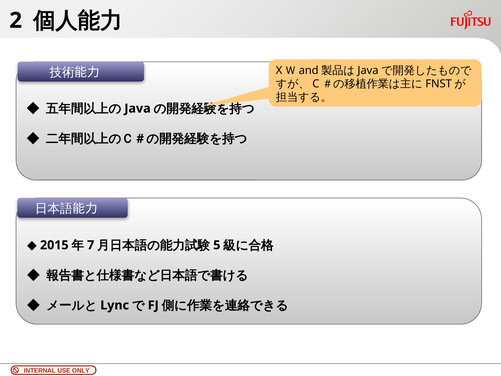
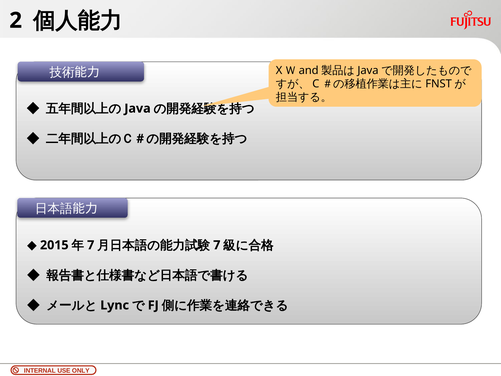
5: 5 -> 7 (217, 245)
